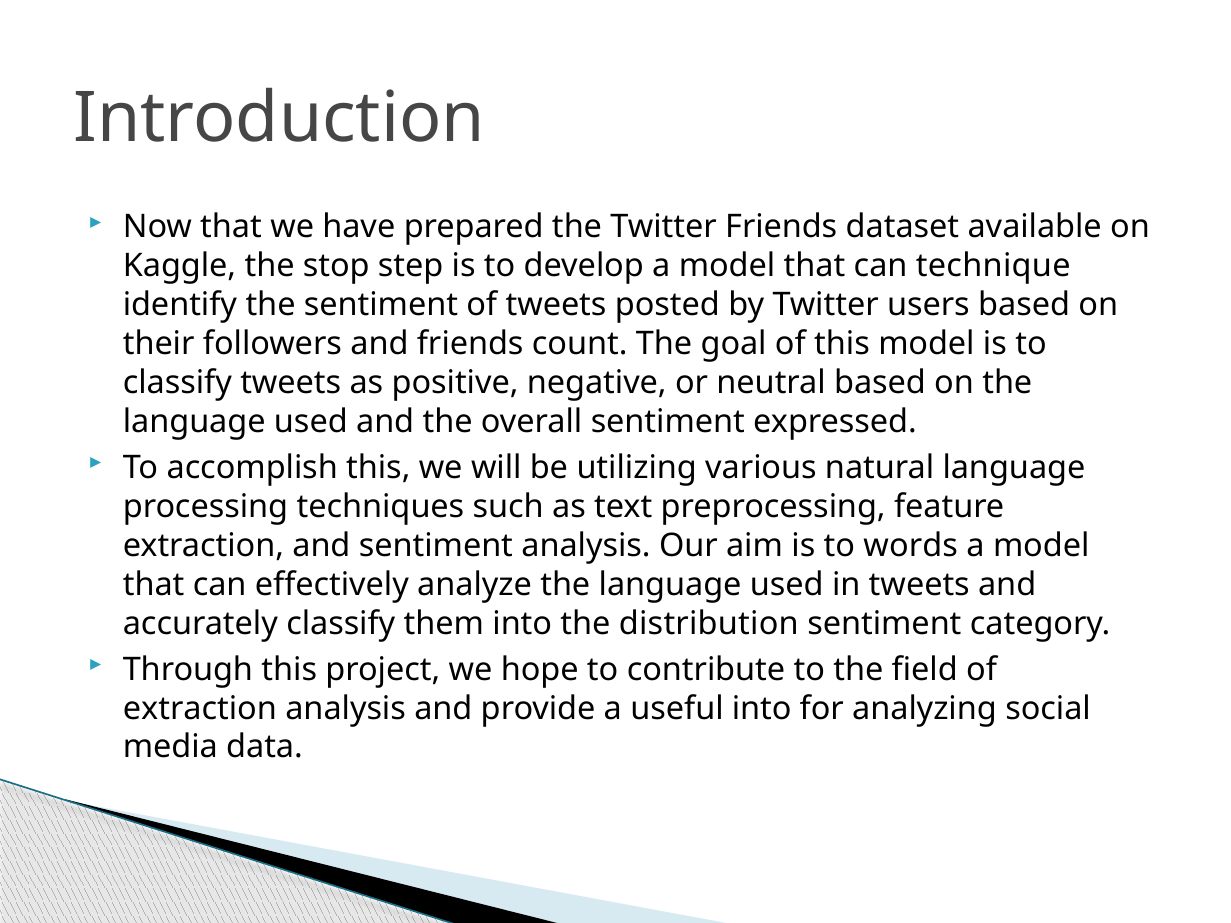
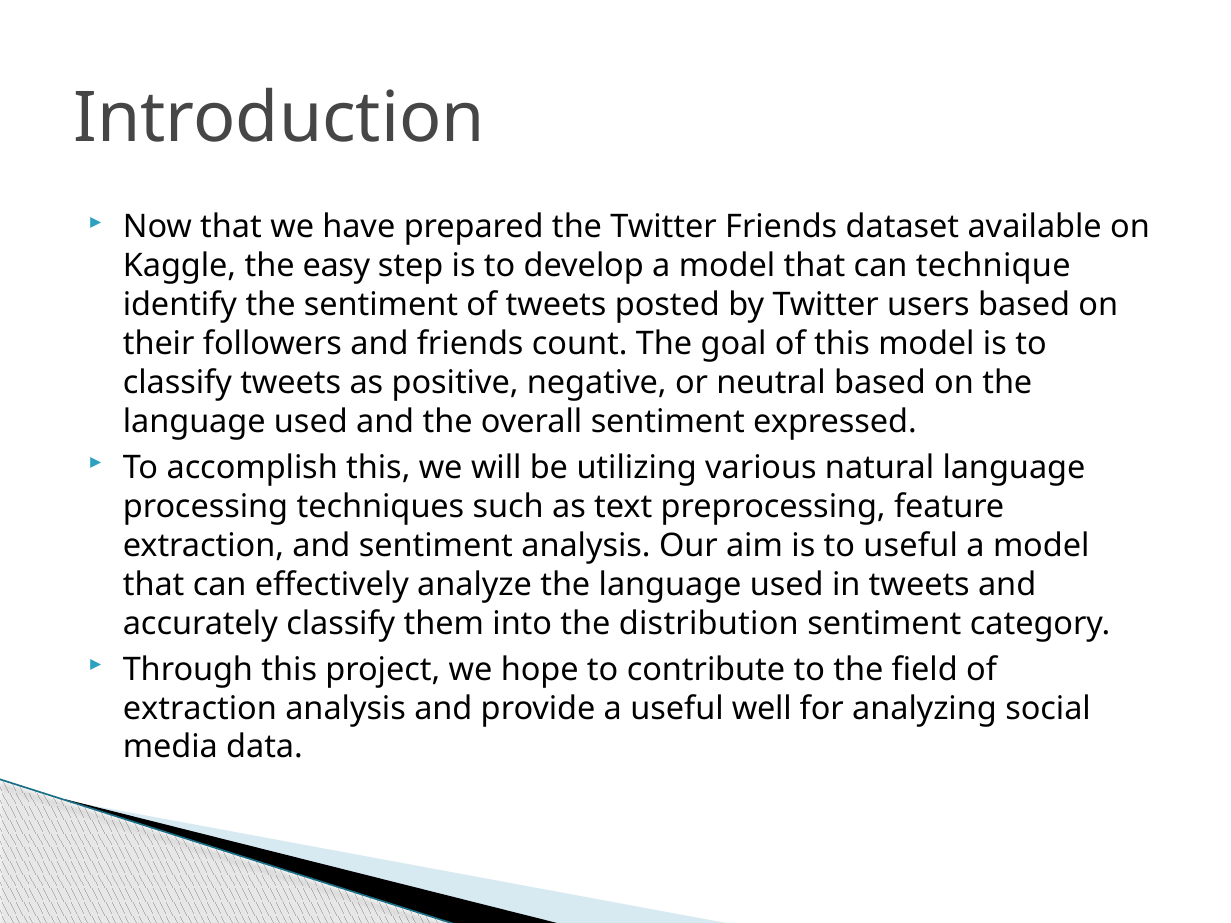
stop: stop -> easy (336, 266)
to words: words -> useful (911, 546)
useful into: into -> well (762, 708)
